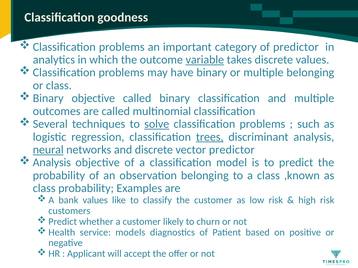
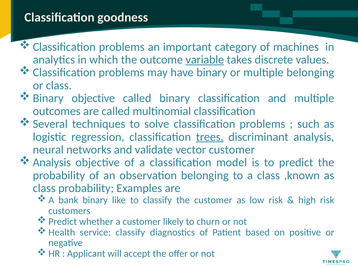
of predictor: predictor -> machines (296, 47)
solve underline: present -> none (157, 124)
neural underline: present -> none (48, 150)
and discrete: discrete -> validate (154, 150)
vector predictor: predictor -> customer (232, 150)
bank values: values -> binary (95, 200)
service models: models -> classify (130, 233)
